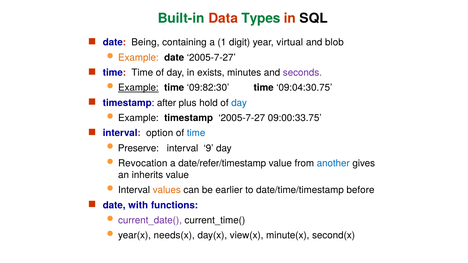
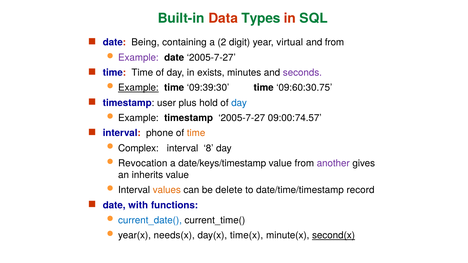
SQL colour: black -> green (314, 18)
1: 1 -> 2 (222, 42)
and blob: blob -> from (334, 42)
Example colour: orange -> purple (138, 58)
09:82:30: 09:82:30 -> 09:39:30 (208, 88)
09:04:30.75: 09:04:30.75 -> 09:60:30.75 (304, 88)
after: after -> user (167, 103)
09:00:33.75: 09:00:33.75 -> 09:00:74.57 (295, 118)
option: option -> phone (160, 133)
time colour: blue -> orange (196, 133)
Preserve: Preserve -> Complex (138, 148)
9: 9 -> 8 (209, 148)
date/refer/timestamp: date/refer/timestamp -> date/keys/timestamp (222, 163)
another colour: blue -> purple (333, 163)
earlier: earlier -> delete (229, 190)
before: before -> record (360, 190)
current_date( colour: purple -> blue (150, 220)
view(x: view(x -> time(x (247, 236)
second(x underline: none -> present (334, 236)
